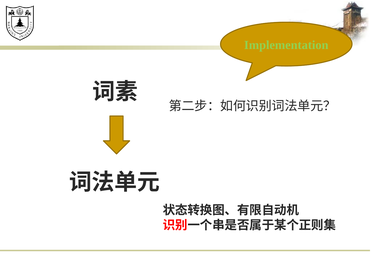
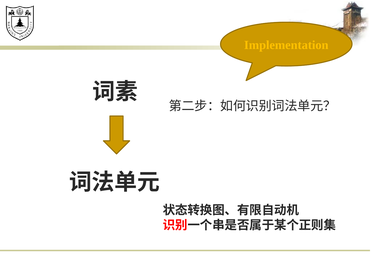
Implementation colour: light green -> yellow (286, 45)
